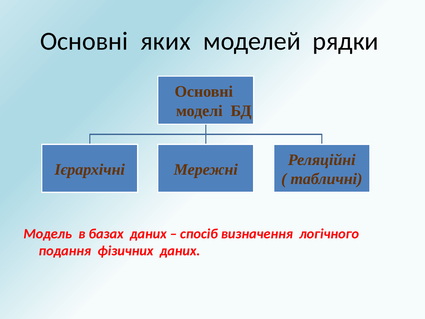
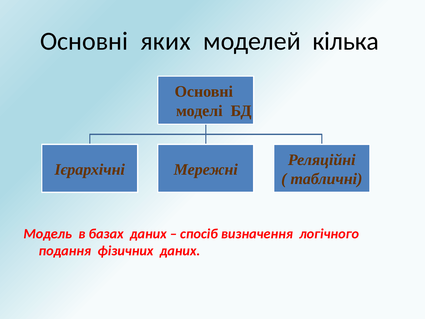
рядки: рядки -> кілька (346, 41)
